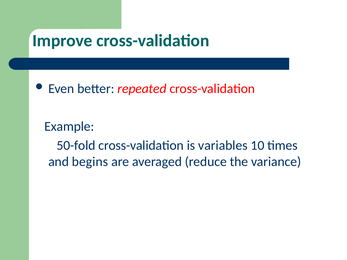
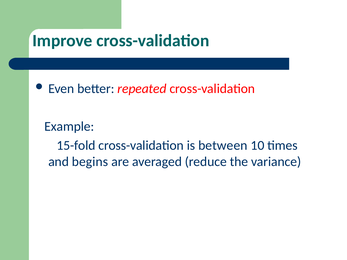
50-fold: 50-fold -> 15-fold (76, 146)
variables: variables -> between (223, 146)
